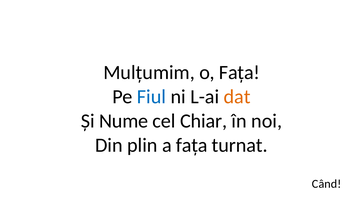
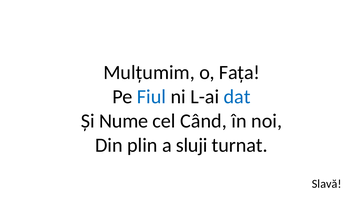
dat colour: orange -> blue (237, 97)
Chiar: Chiar -> Când (204, 121)
a fața: fața -> sluji (192, 145)
Când: Când -> Slavă (327, 184)
